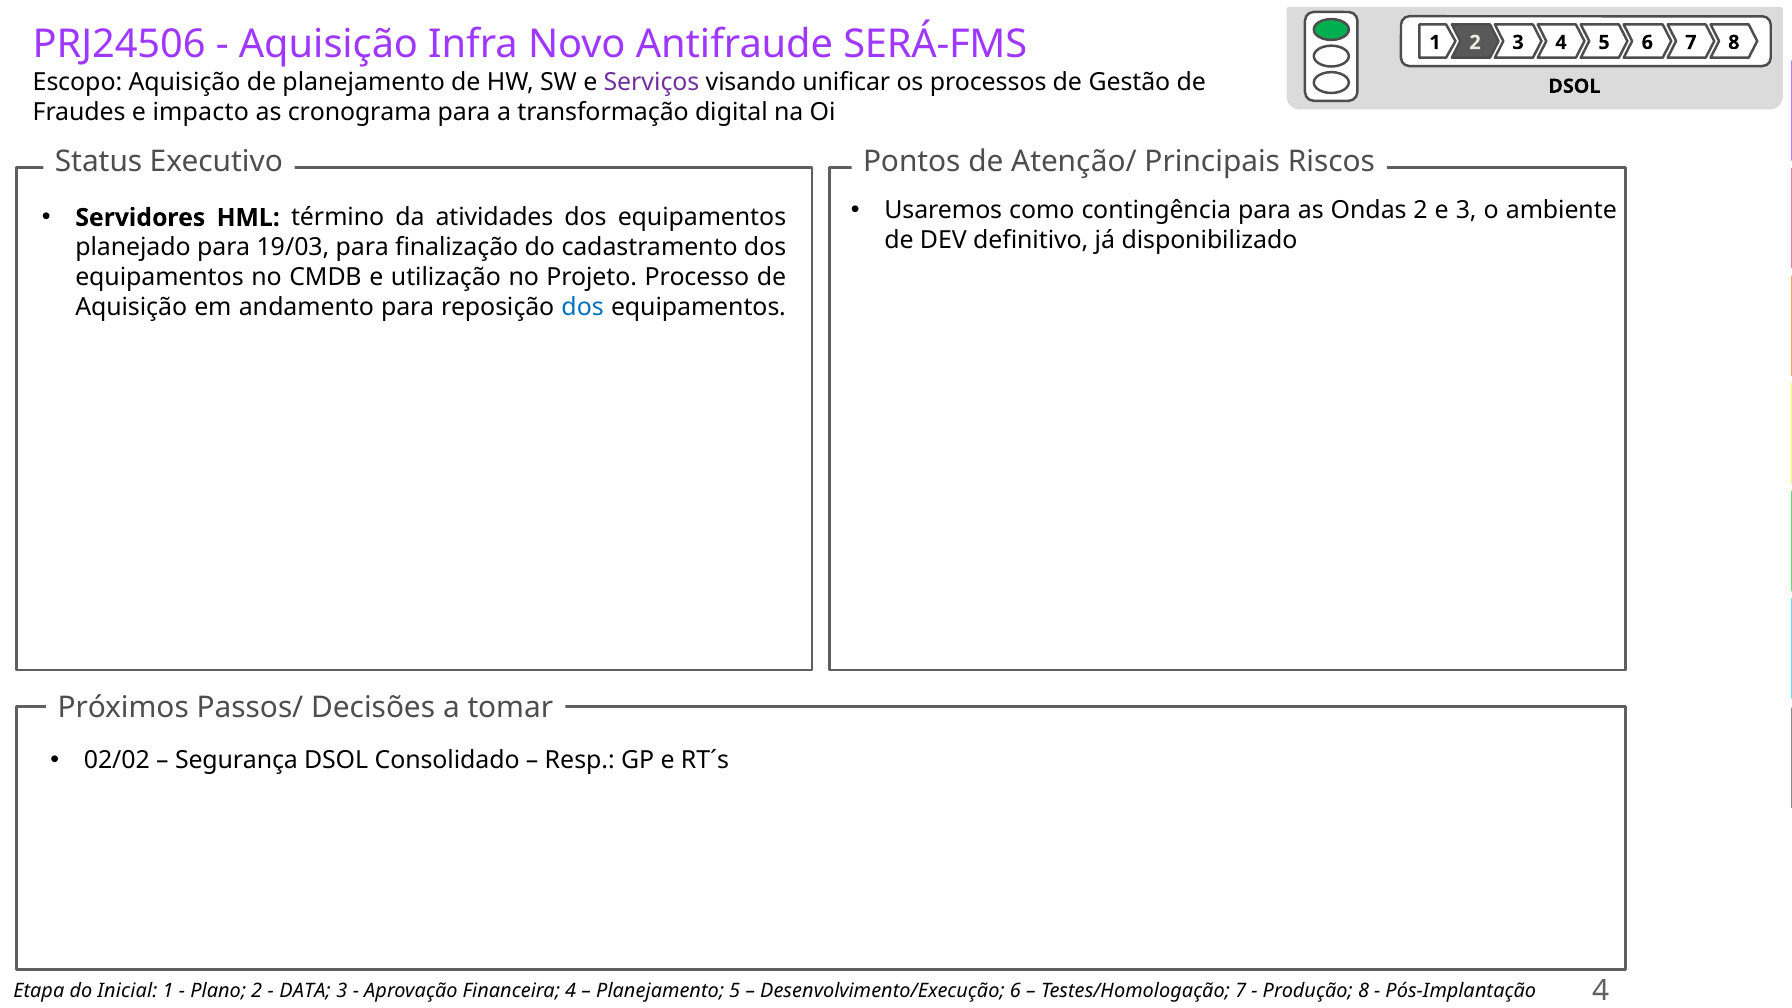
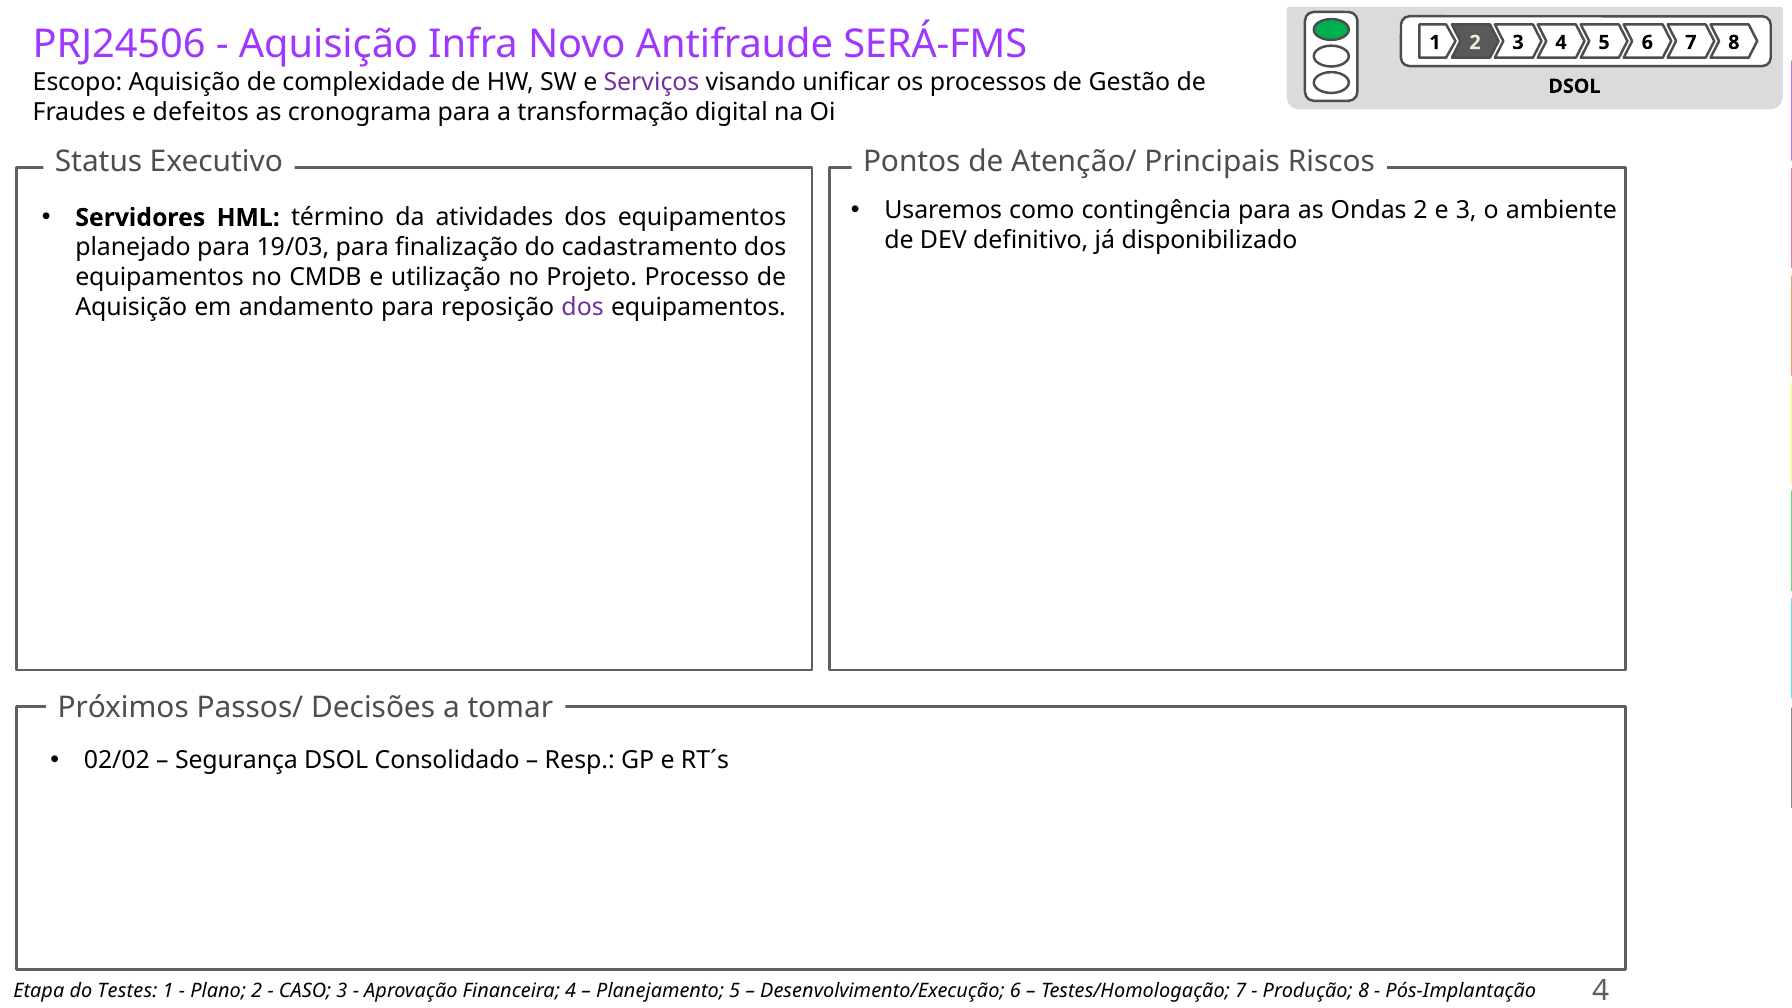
de planejamento: planejamento -> complexidade (364, 82)
impacto: impacto -> defeitos (201, 112)
dos colour: blue -> purple (583, 307)
Inicial: Inicial -> Testes (127, 991)
DATA: DATA -> CASO (305, 991)
